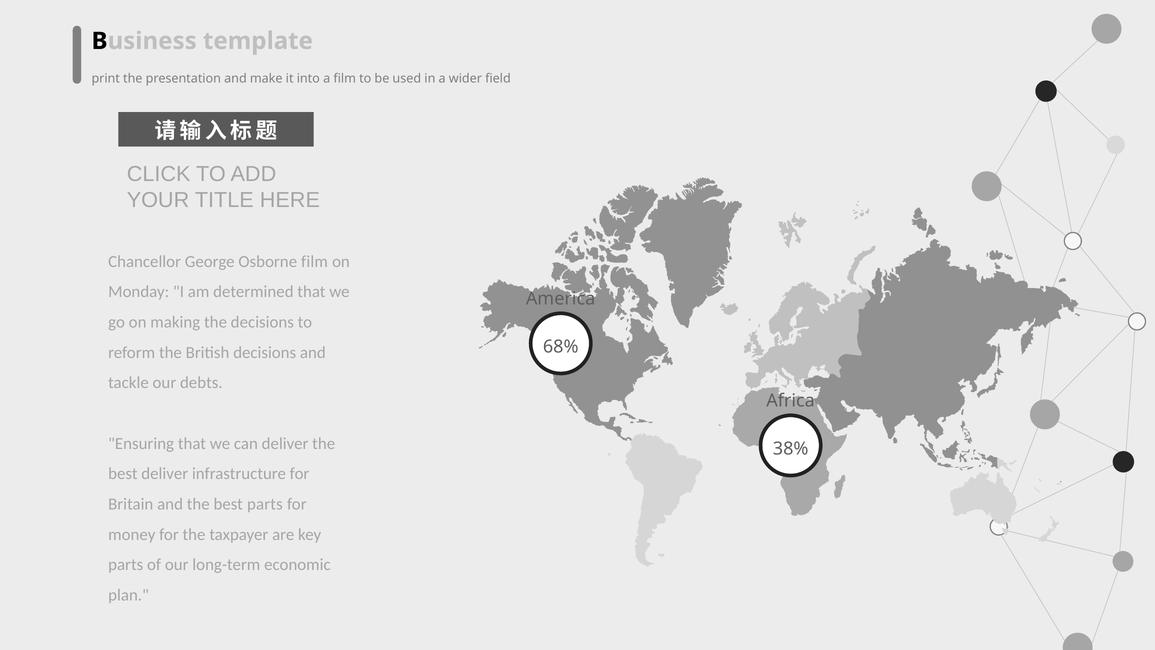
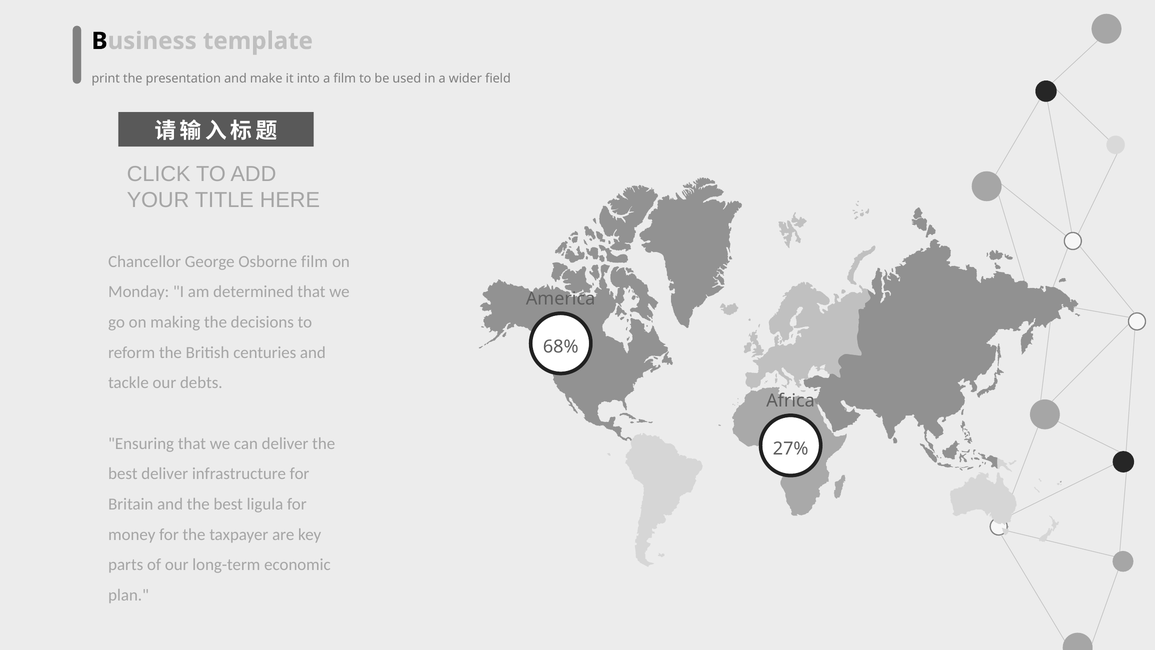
British decisions: decisions -> centuries (265, 352)
38%: 38% -> 27% (791, 449)
best parts: parts -> ligula (265, 504)
